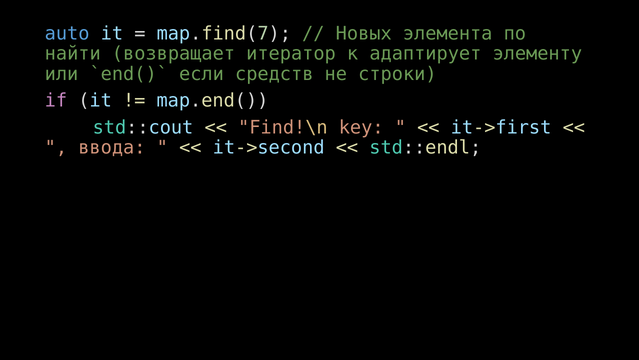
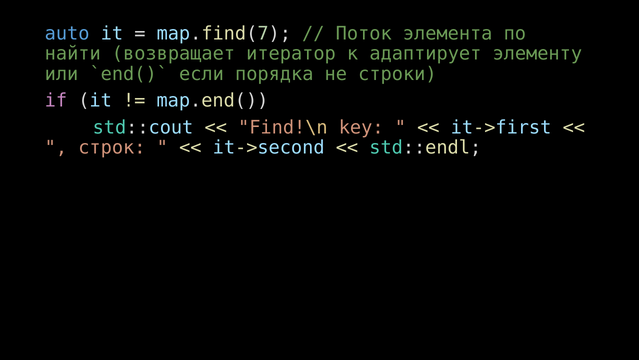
Новых: Новых -> Поток (364, 34)
средств: средств -> порядка (274, 74)
ввода: ввода -> строк (112, 147)
